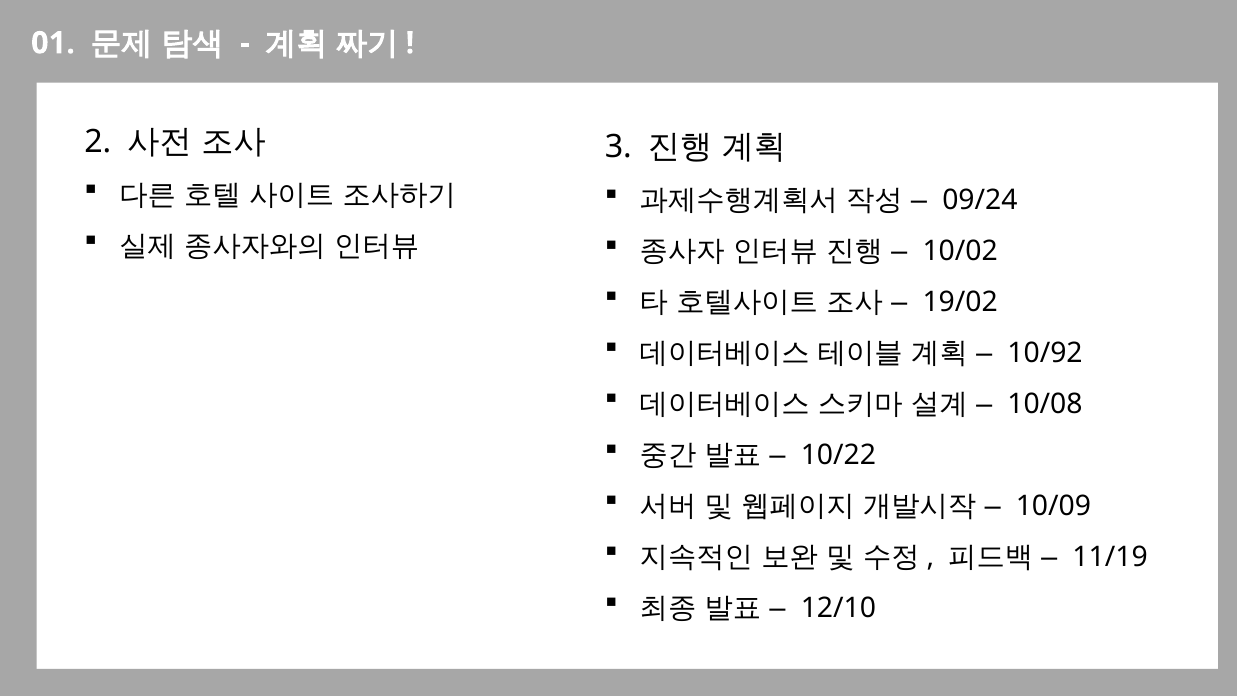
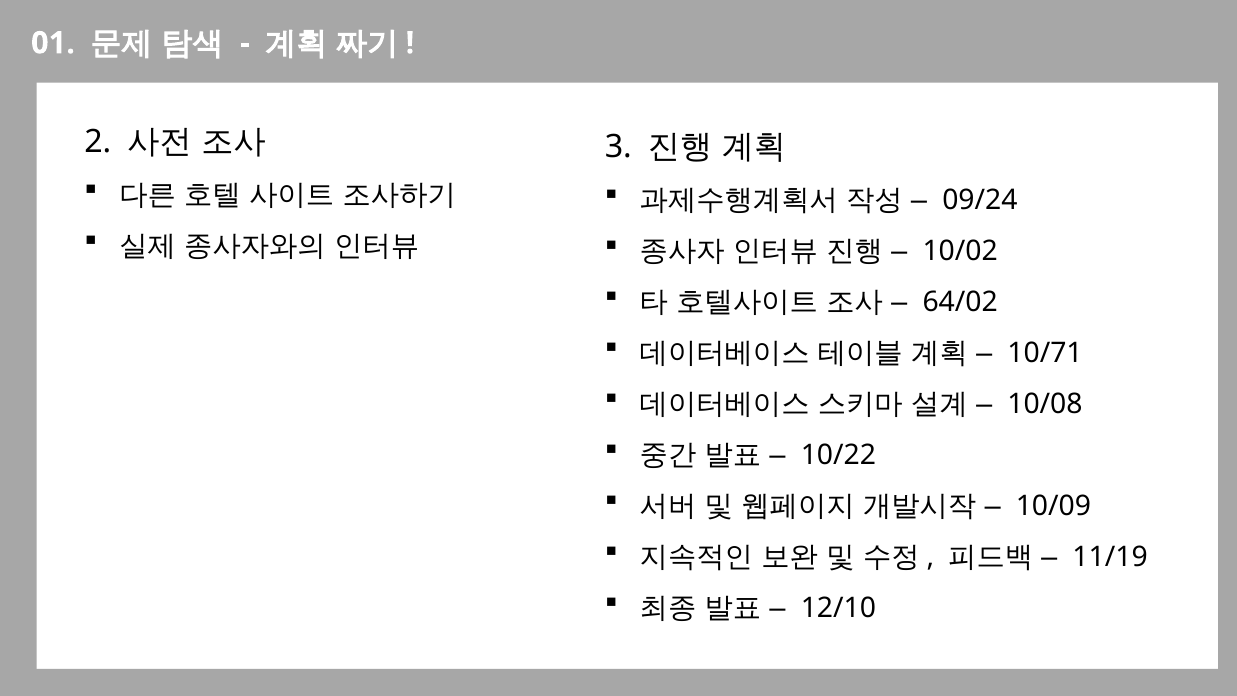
19/02: 19/02 -> 64/02 (960, 302)
10/92: 10/92 -> 10/71 (1045, 353)
